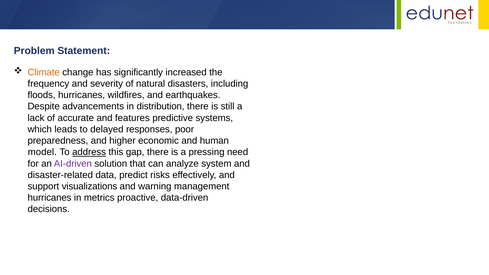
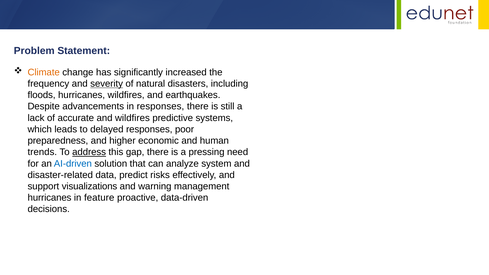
severity underline: none -> present (107, 84)
in distribution: distribution -> responses (160, 107)
and features: features -> wildfires (132, 118)
model: model -> trends (42, 152)
AI-driven colour: purple -> blue (73, 164)
metrics: metrics -> feature (99, 198)
